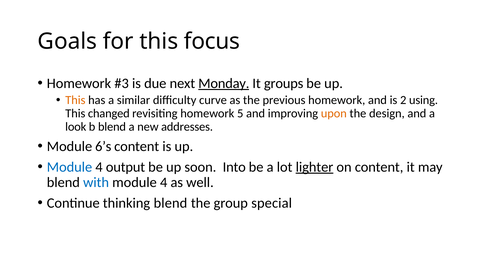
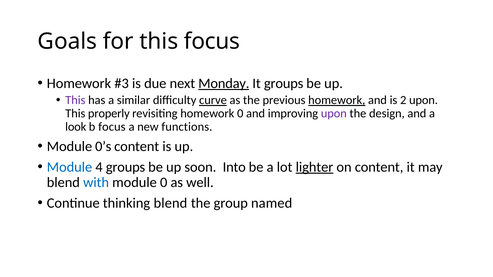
This colour: orange -> purple (75, 100)
curve underline: none -> present (213, 100)
homework underline: none -> present (337, 100)
2 using: using -> upon (423, 100)
changed: changed -> properly (109, 114)
homework 5: 5 -> 0 (240, 114)
upon colour: orange -> purple (334, 114)
b blend: blend -> focus (112, 127)
addresses: addresses -> functions (187, 127)
6’s: 6’s -> 0’s (103, 147)
4 output: output -> groups (126, 167)
4: 4 -> 0 (164, 183)
special: special -> named (272, 203)
